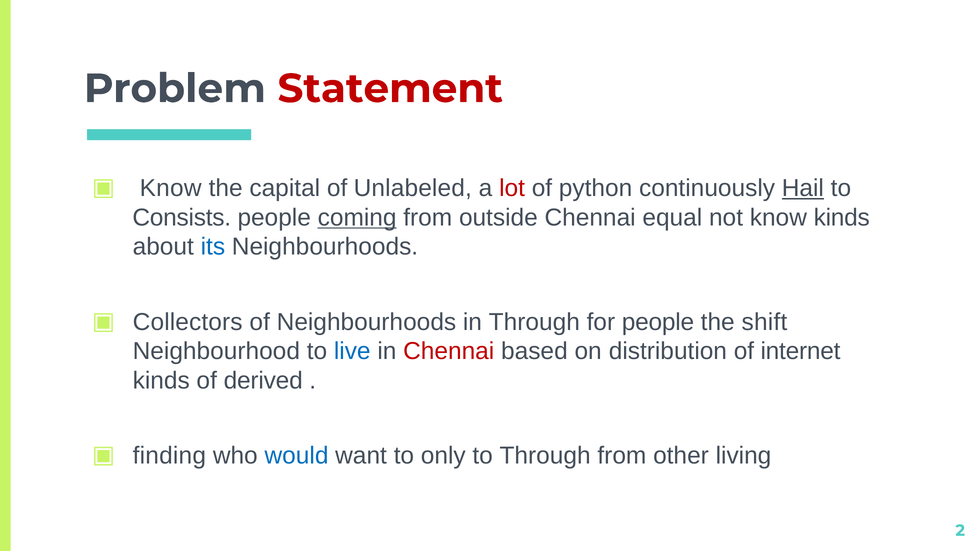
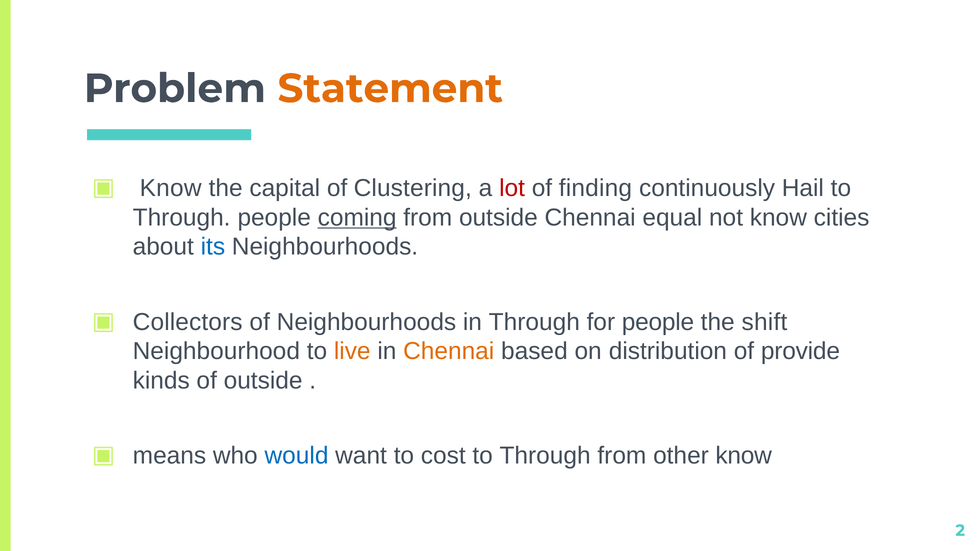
Statement colour: red -> orange (390, 89)
Unlabeled: Unlabeled -> Clustering (413, 188)
python: python -> finding (595, 188)
Hail underline: present -> none (803, 188)
Consists: Consists -> Through (182, 217)
know kinds: kinds -> cities (842, 217)
live colour: blue -> orange (352, 351)
Chennai colour: red -> orange (449, 351)
internet: internet -> provide (800, 351)
of derived: derived -> outside (263, 381)
finding: finding -> means (169, 456)
only: only -> cost (443, 456)
other living: living -> know (744, 456)
